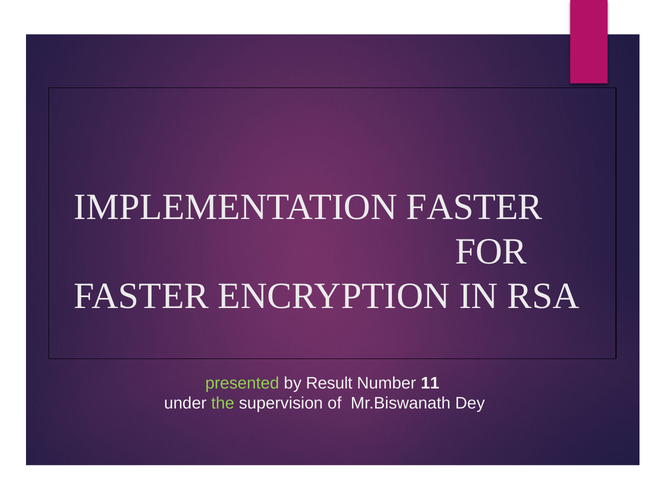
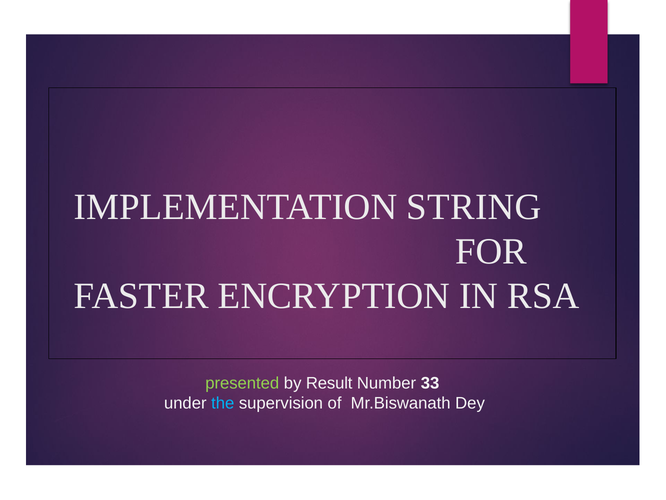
IMPLEMENTATION FASTER: FASTER -> STRING (474, 207)
11: 11 -> 33 (430, 383)
the colour: light green -> light blue (223, 403)
